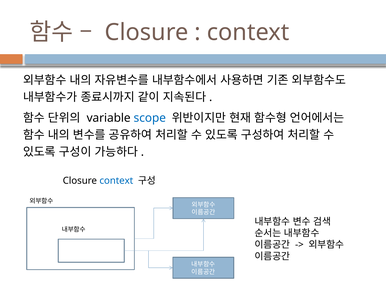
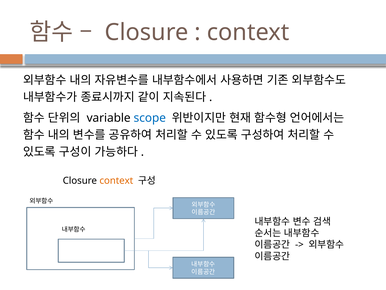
context colour: blue -> orange (116, 180)
